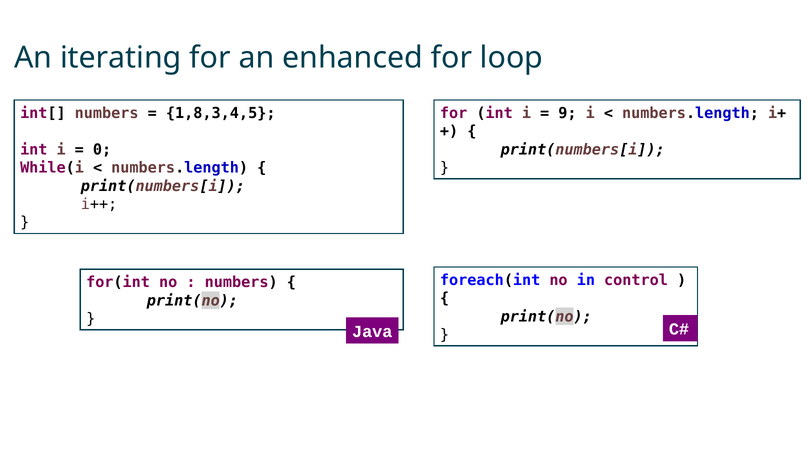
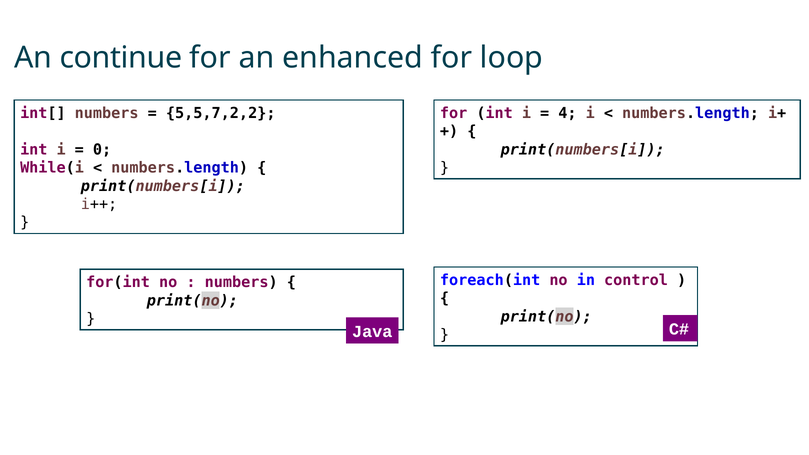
iterating: iterating -> continue (121, 58)
1,8,3,4,5: 1,8,3,4,5 -> 5,5,7,2,2 (221, 113)
9: 9 -> 4 (567, 113)
